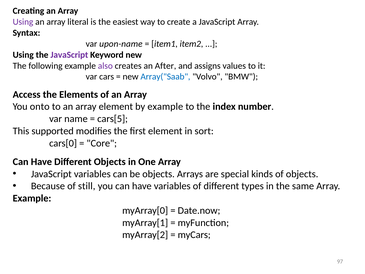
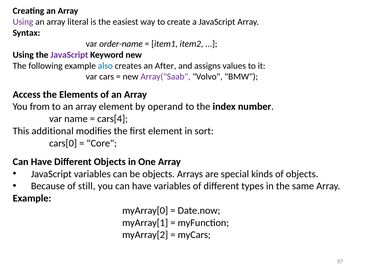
upon-name: upon-name -> order-name (121, 44)
also colour: purple -> blue (105, 66)
Array("Saab colour: blue -> purple (165, 77)
onto: onto -> from (40, 107)
by example: example -> operand (165, 107)
cars[5: cars[5 -> cars[4 (113, 119)
supported: supported -> additional (53, 131)
